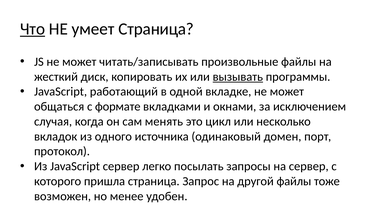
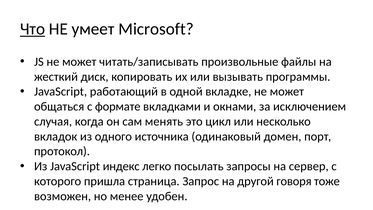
умеет Страница: Страница -> Microsoft (156, 29)
вызывать underline: present -> none (238, 77)
JavaScript сервер: сервер -> индекс (121, 166)
другой файлы: файлы -> говоря (294, 181)
